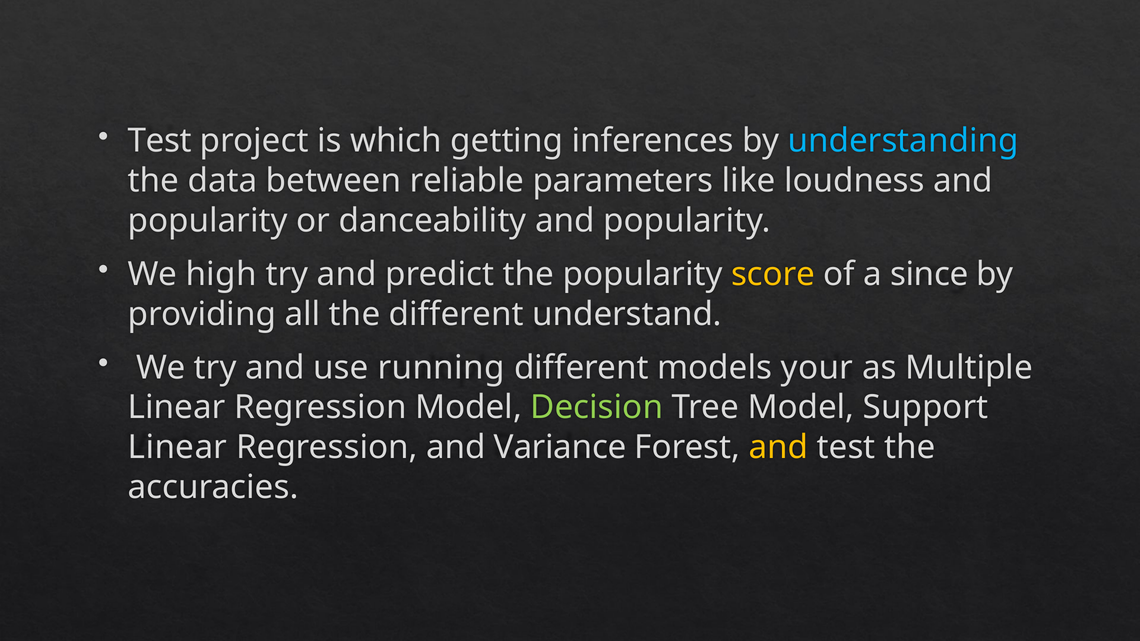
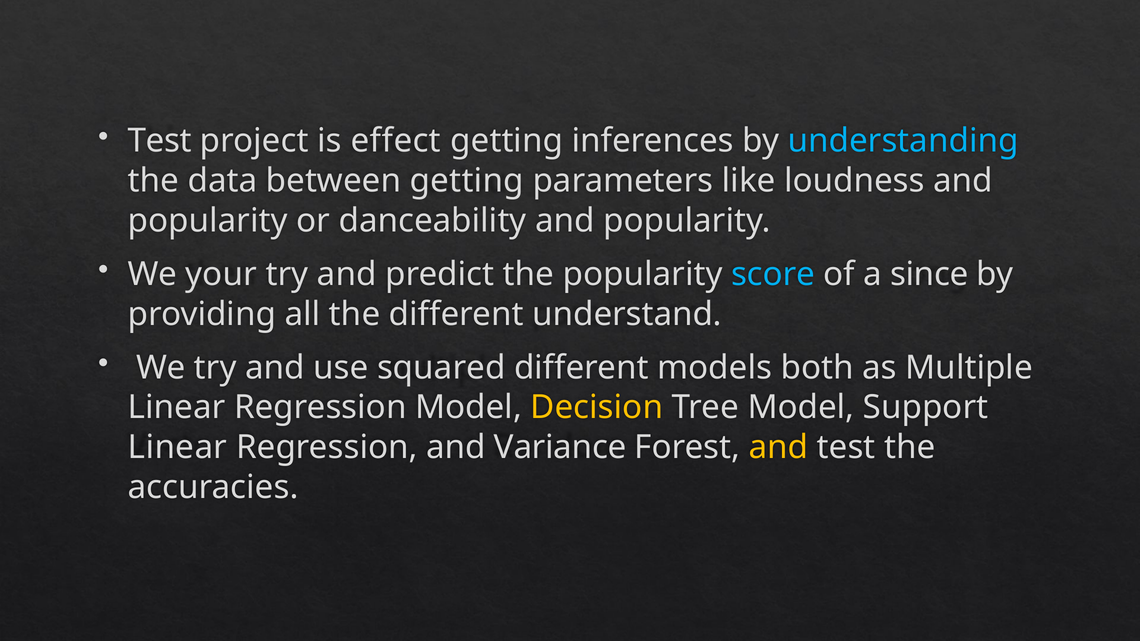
which: which -> effect (396, 141)
between reliable: reliable -> getting (467, 181)
high: high -> your (221, 274)
score colour: yellow -> light blue (773, 274)
running: running -> squared (441, 368)
your: your -> both (817, 368)
Decision colour: light green -> yellow (597, 408)
